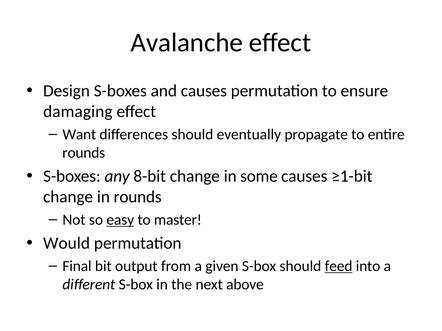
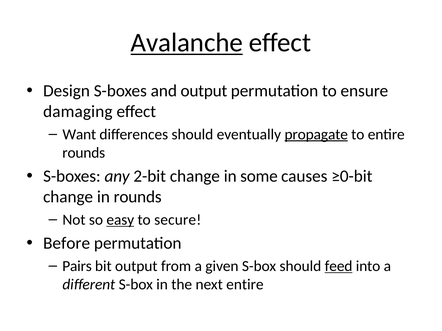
Avalanche underline: none -> present (187, 43)
and causes: causes -> output (204, 91)
propagate underline: none -> present (316, 135)
8-bit: 8-bit -> 2-bit (150, 177)
≥1-bit: ≥1-bit -> ≥0-bit (352, 177)
master: master -> secure (178, 220)
Would: Would -> Before (67, 244)
Final: Final -> Pairs (77, 266)
next above: above -> entire (245, 285)
